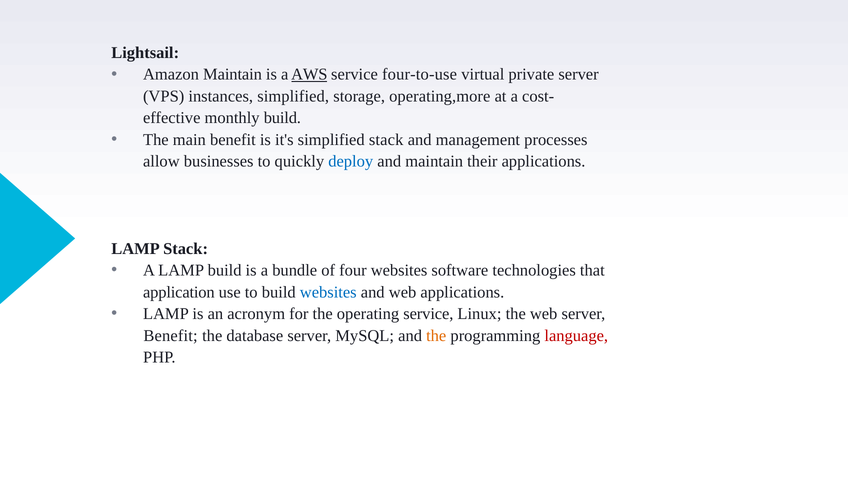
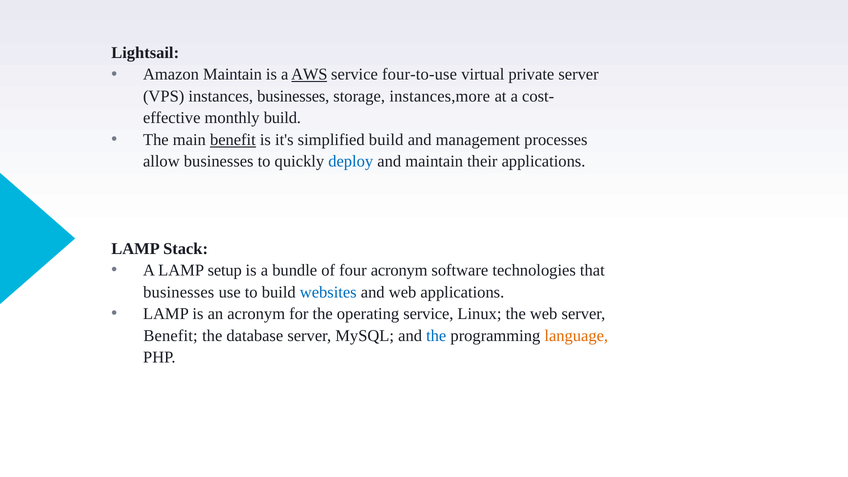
instances simplified: simplified -> businesses (293, 96)
operating,more: operating,more -> instances,more (440, 96)
benefit underline: none -> present (233, 140)
simplified stack: stack -> build (386, 140)
LAMP build: build -> setup (225, 270)
four websites: websites -> acronym (399, 270)
application: application -> businesses (179, 292)
the colour: orange -> blue (436, 336)
language colour: red -> orange (576, 336)
